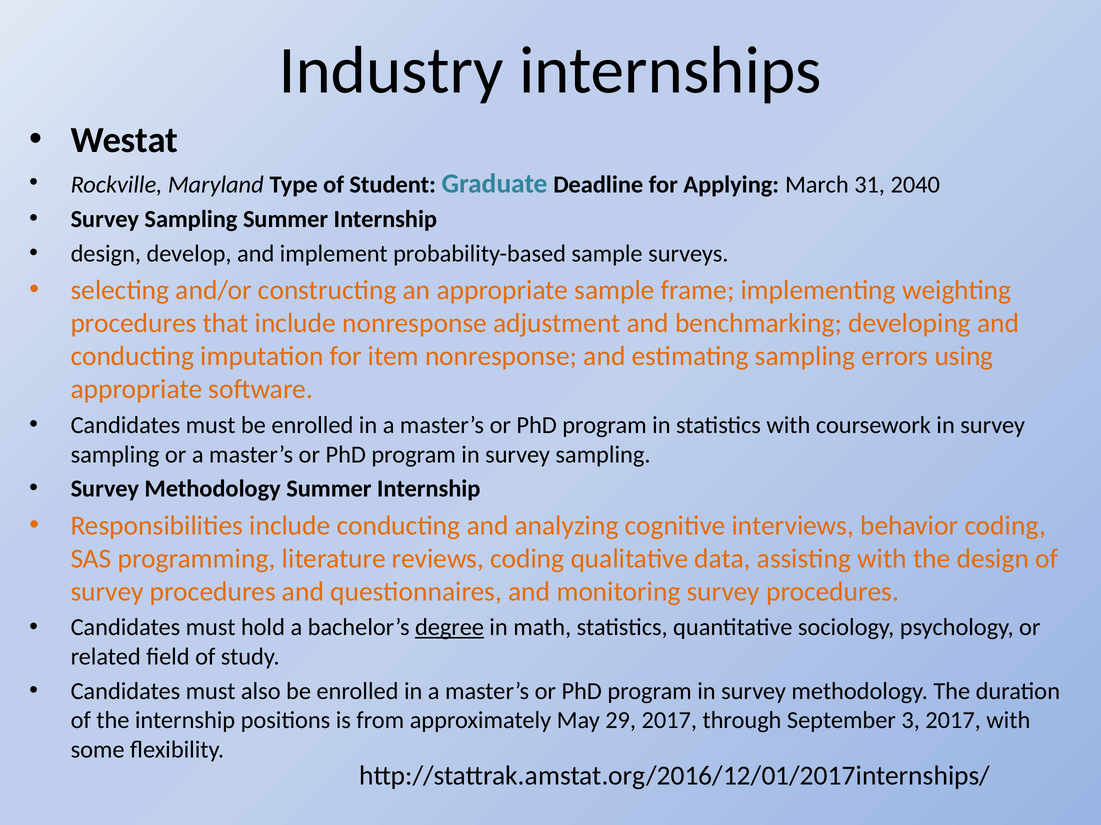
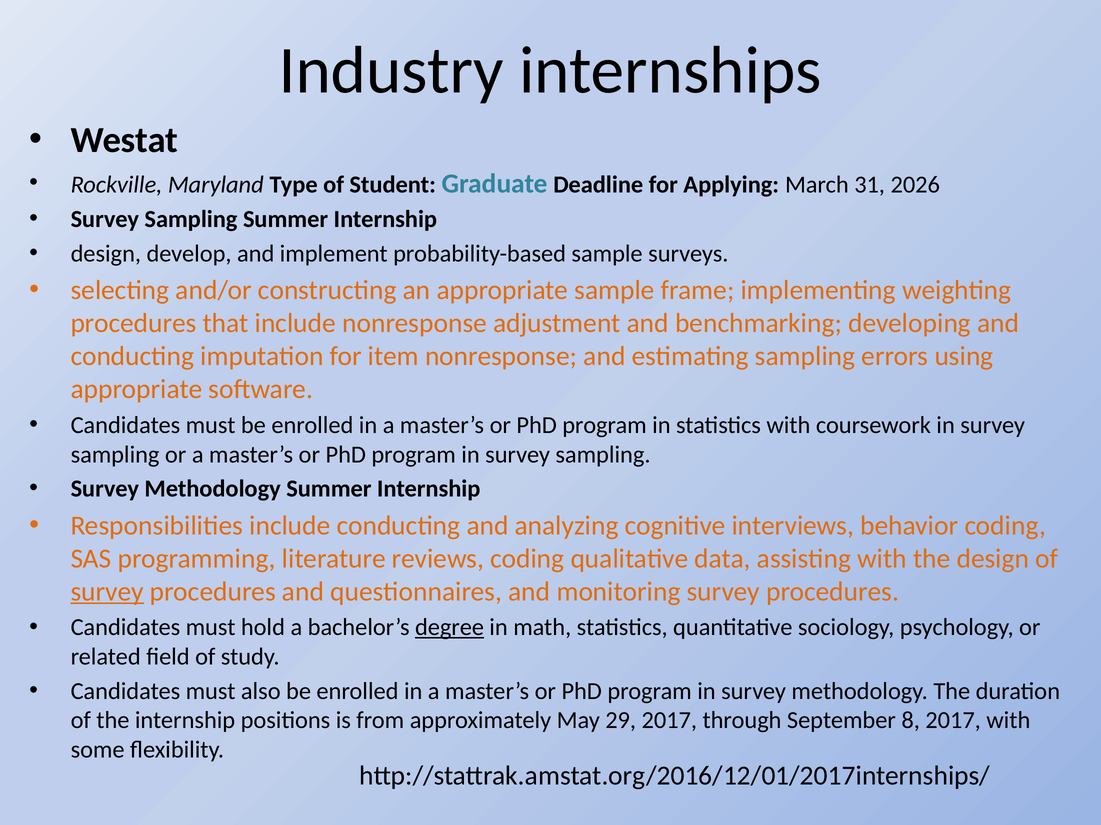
2040: 2040 -> 2026 (915, 185)
survey underline: none -> present (107, 592)
3: 3 -> 8 (911, 721)
